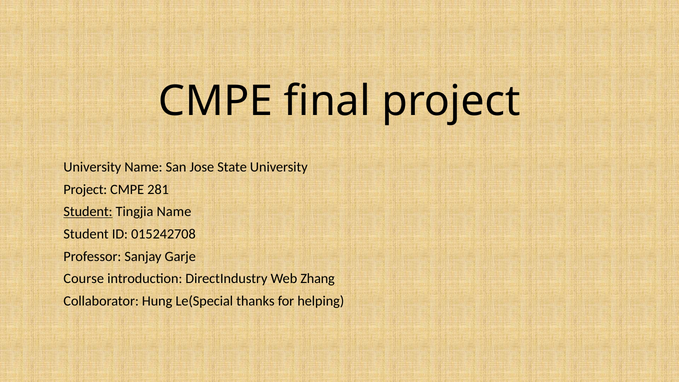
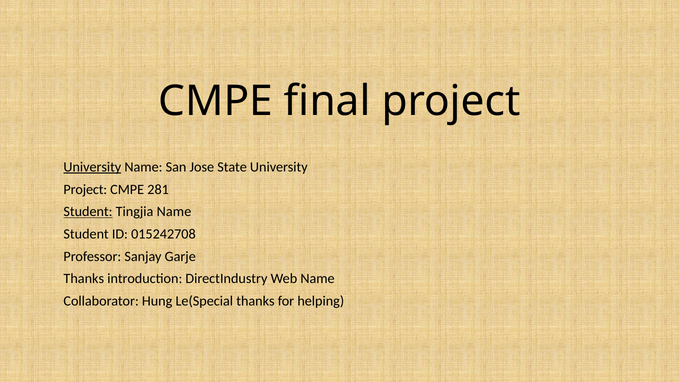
University underline: none -> present (92, 167)
Course: Course -> Thanks (84, 279)
Web Zhang: Zhang -> Name (318, 279)
